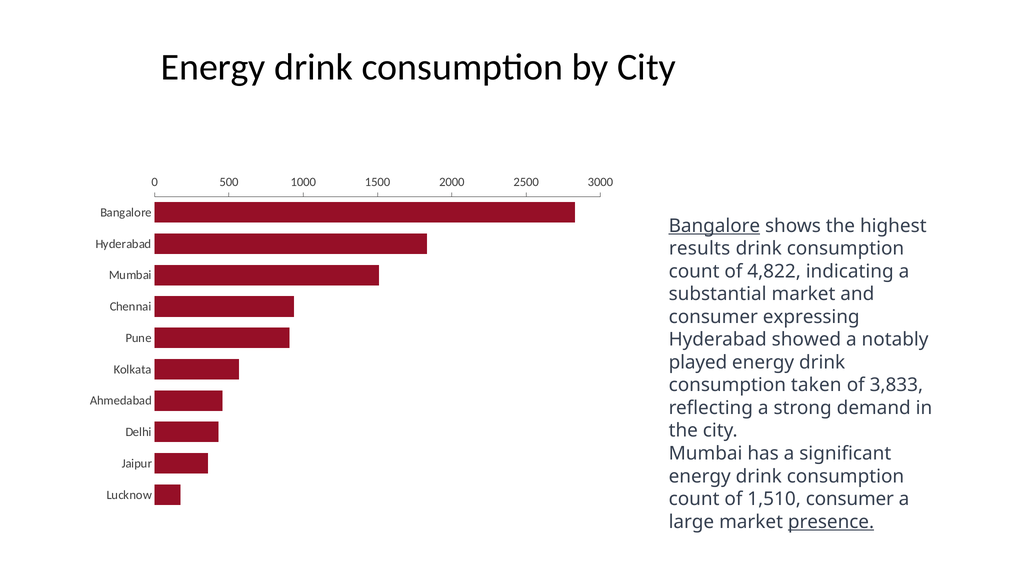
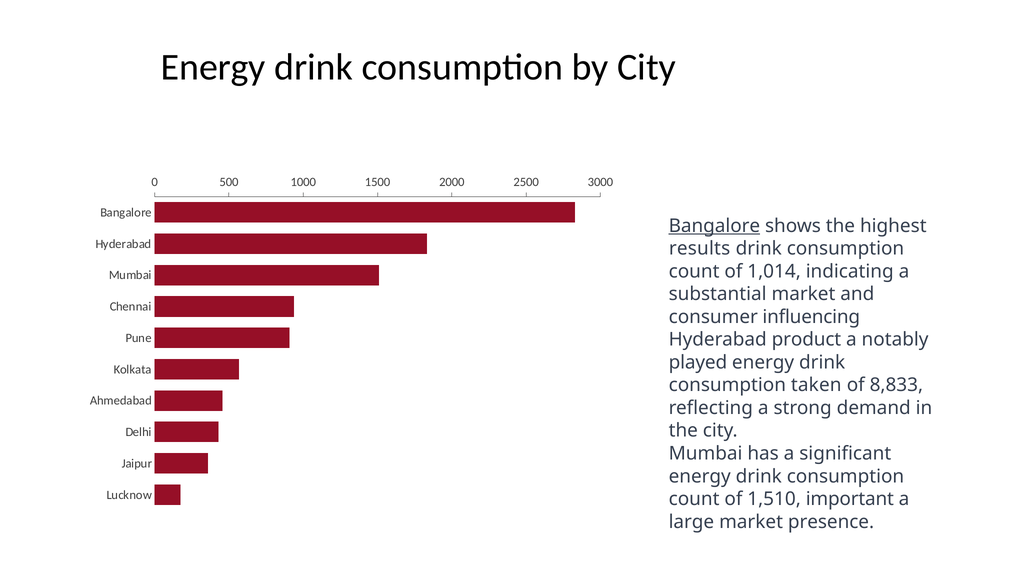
4,822: 4,822 -> 1,014 (774, 272)
expressing: expressing -> influencing (811, 317)
showed: showed -> product (806, 340)
3,833: 3,833 -> 8,833 (896, 385)
1,510 consumer: consumer -> important (850, 499)
presence underline: present -> none (831, 522)
